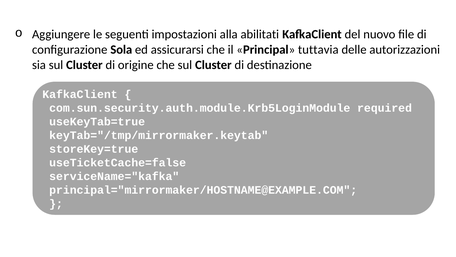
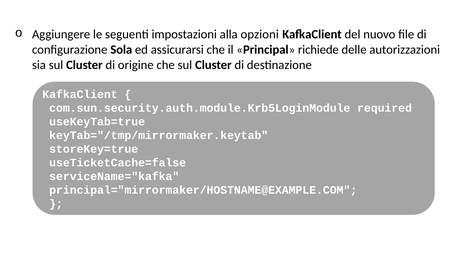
alla abilitati: abilitati -> opzioni (260, 34)
tuttavia: tuttavia -> richiede (318, 50)
